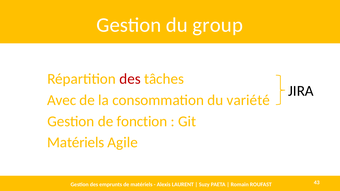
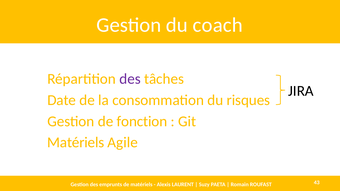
group: group -> coach (218, 25)
des colour: red -> purple (130, 79)
Avec: Avec -> Date (62, 100)
variété: variété -> risques (248, 100)
